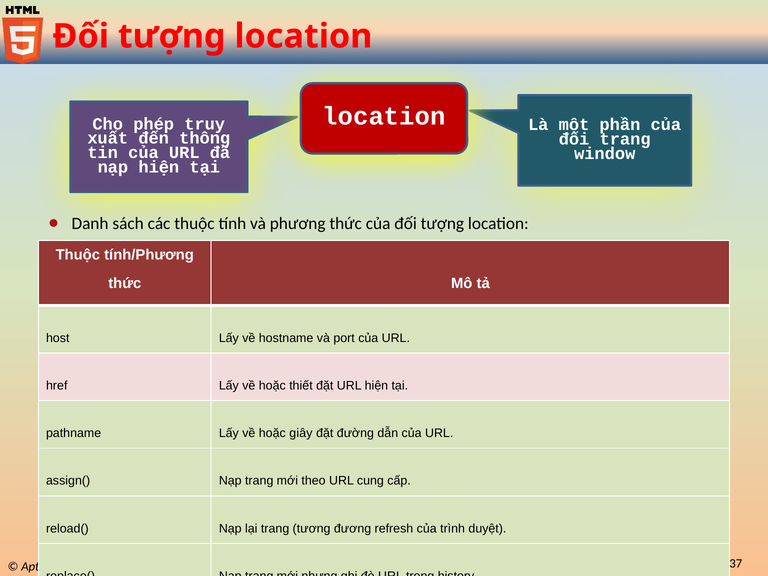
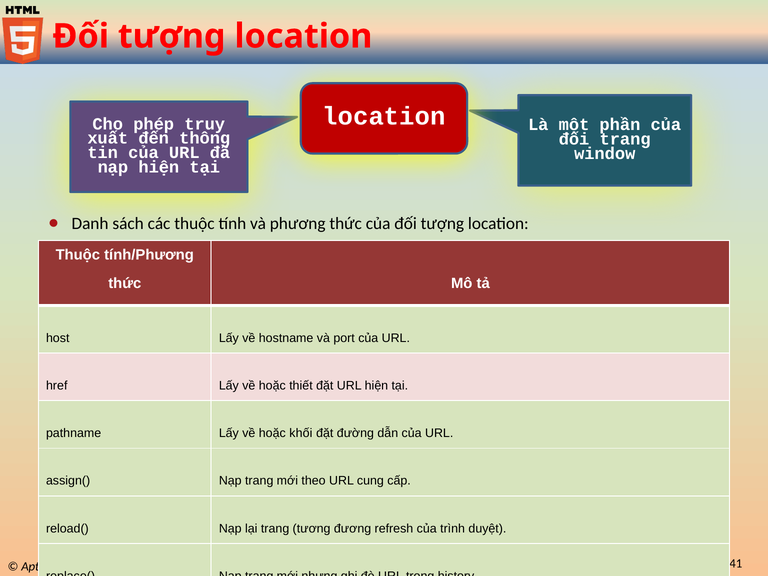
giây: giây -> khối (301, 433)
37: 37 -> 41 (736, 563)
